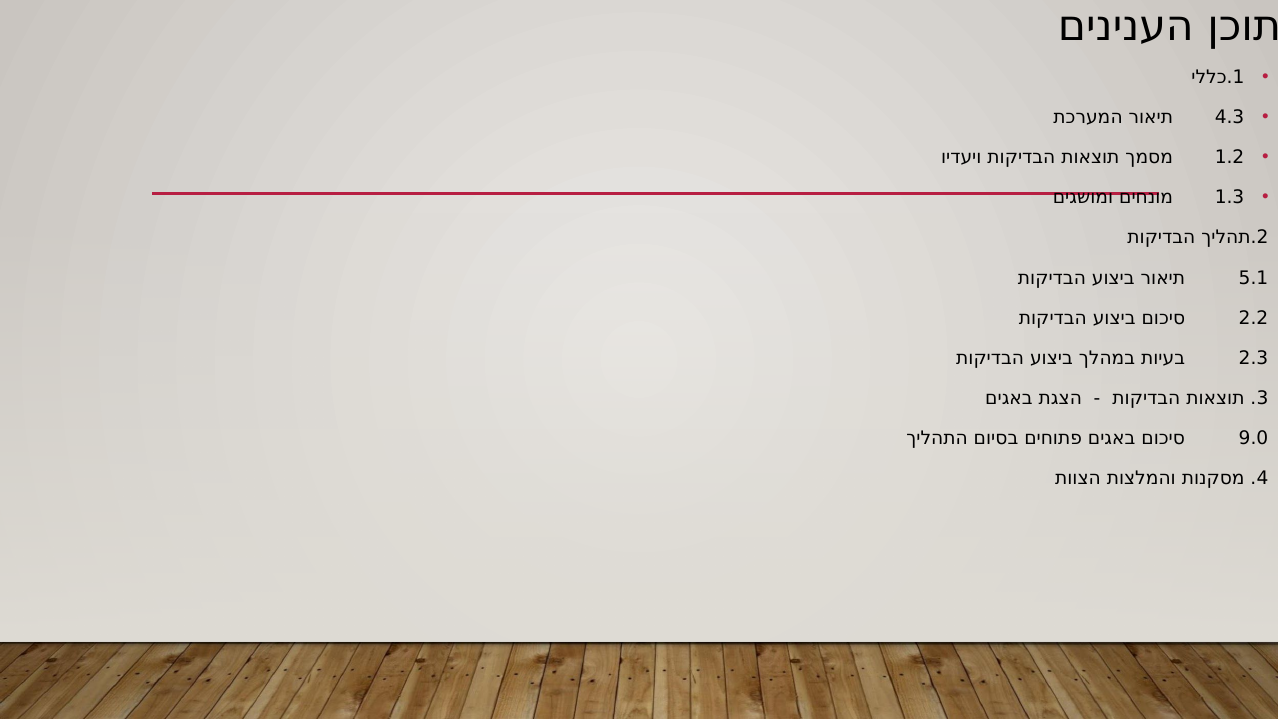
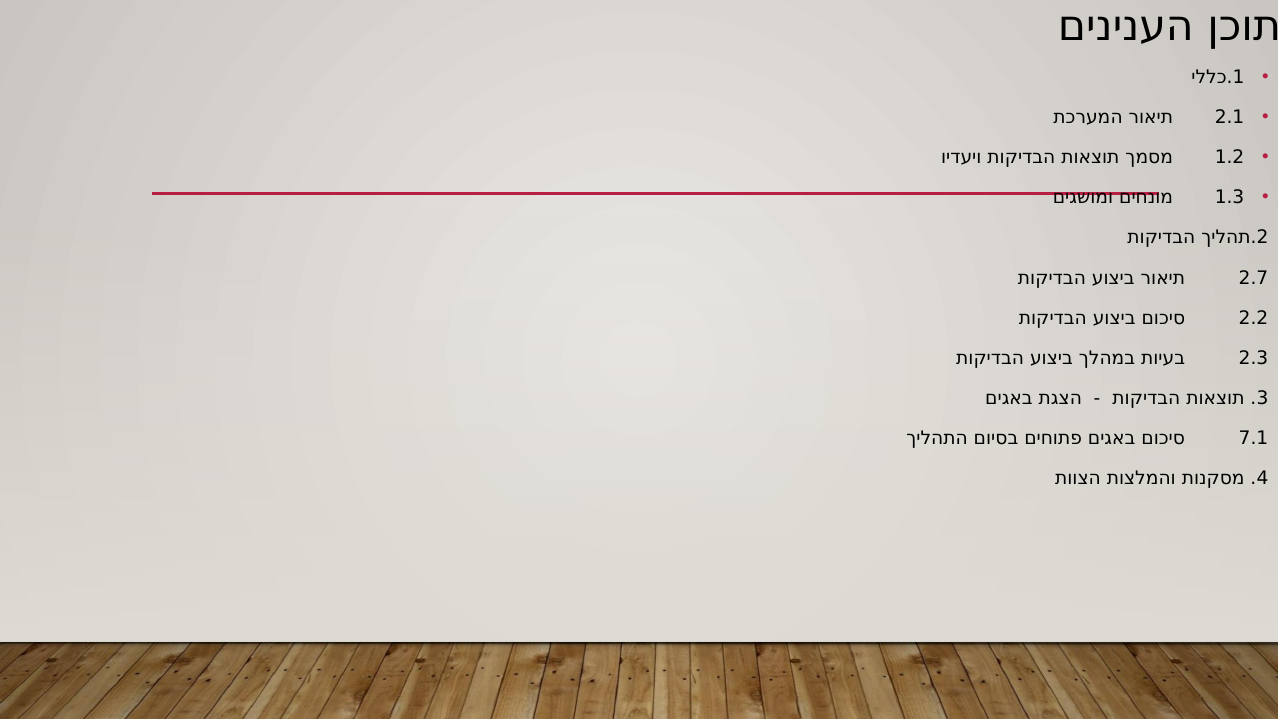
4.3: 4.3 -> 2.1 (1230, 117)
5.1: 5.1 -> 2.7 (1254, 278)
9.0: 9.0 -> 7.1 (1254, 438)
